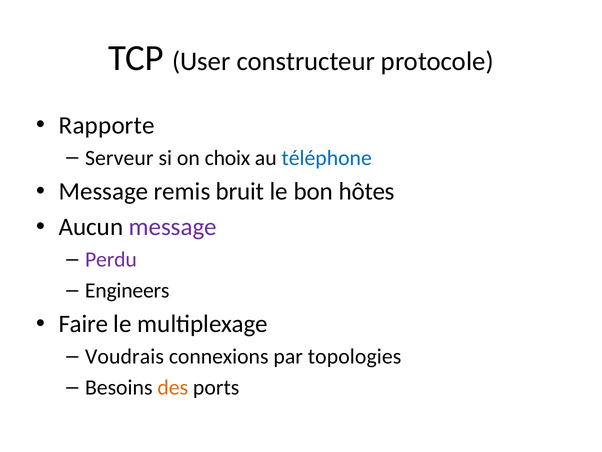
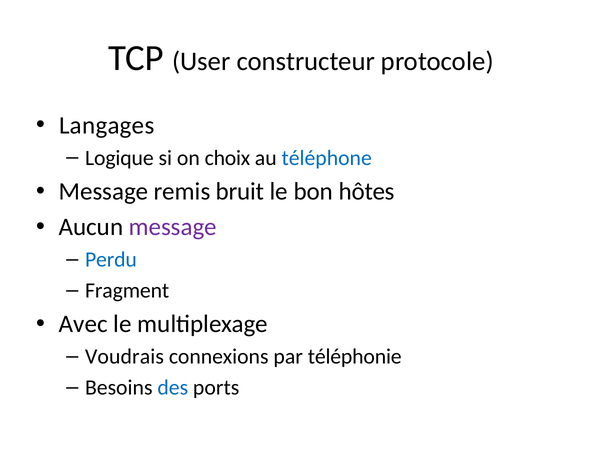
Rapporte: Rapporte -> Langages (107, 125)
Serveur: Serveur -> Logique (119, 158)
Perdu colour: purple -> blue (111, 259)
Engineers: Engineers -> Fragment (127, 290)
Faire: Faire -> Avec (83, 324)
topologies: topologies -> téléphonie (355, 356)
des colour: orange -> blue (173, 387)
